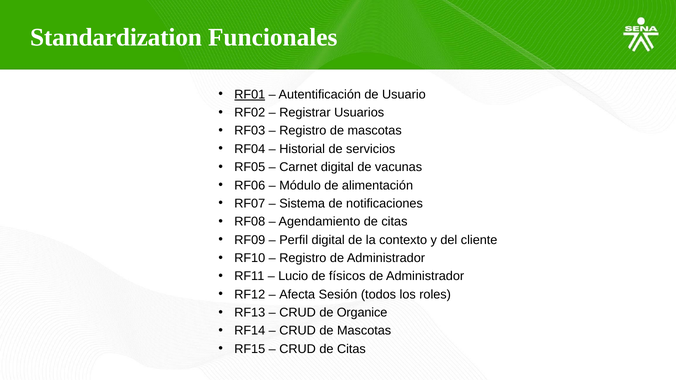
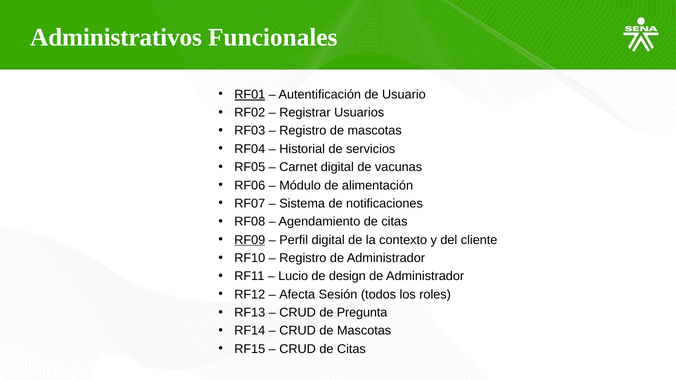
Standardization: Standardization -> Administrativos (116, 38)
RF09 underline: none -> present (250, 240)
físicos: físicos -> design (347, 276)
Organice: Organice -> Pregunta (362, 313)
